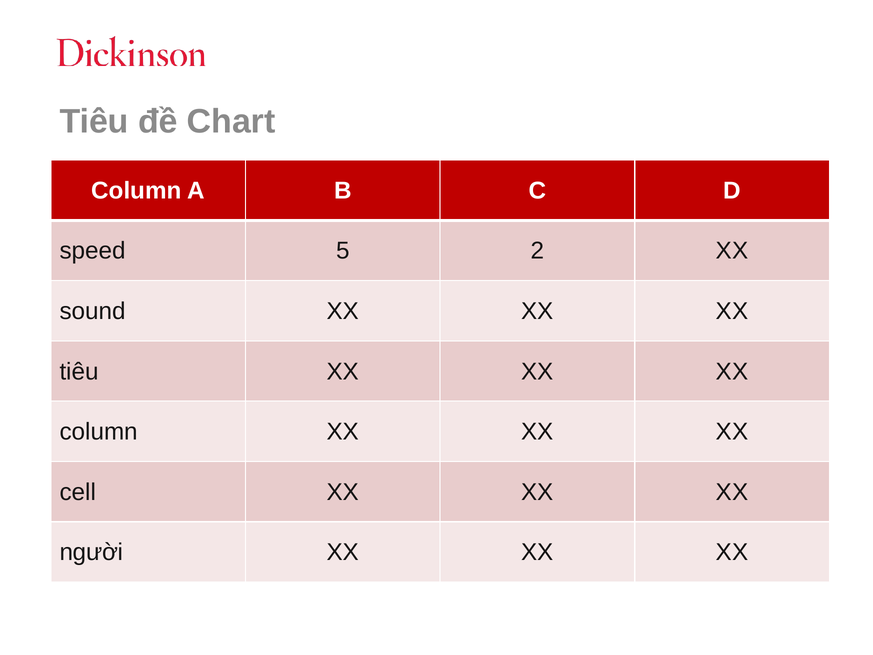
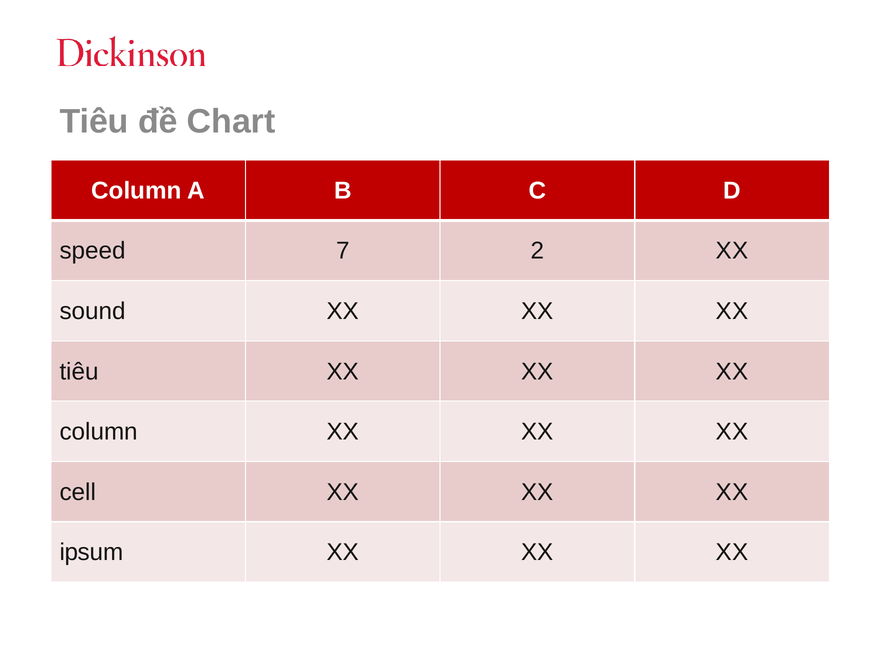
5: 5 -> 7 (343, 251)
người: người -> ipsum (91, 552)
